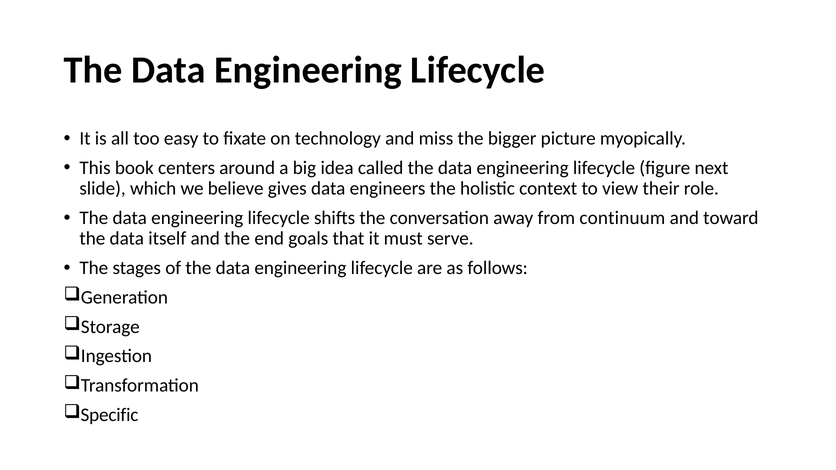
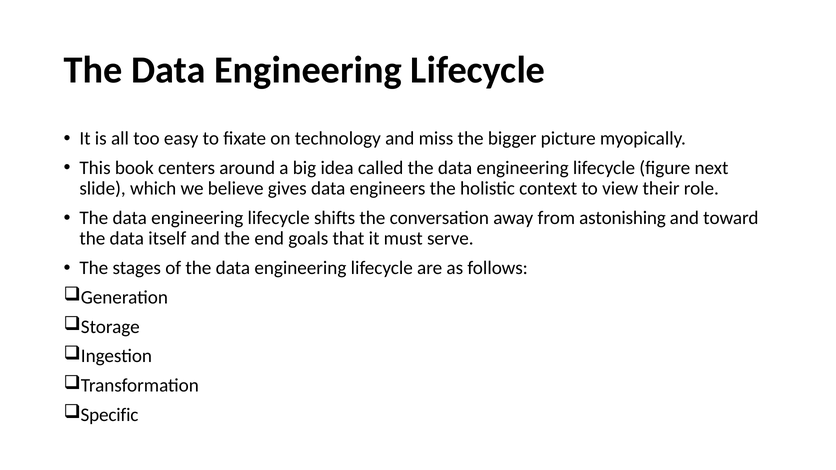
continuum: continuum -> astonishing (623, 218)
